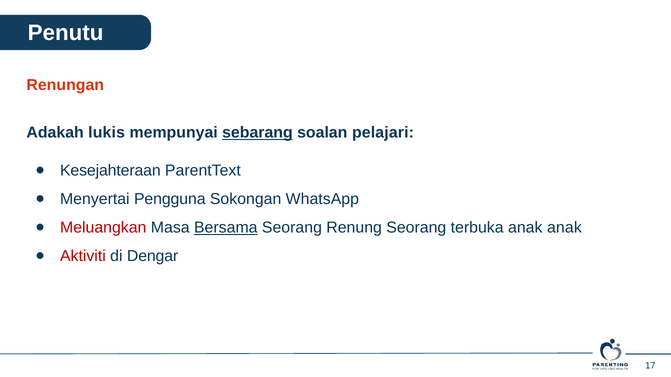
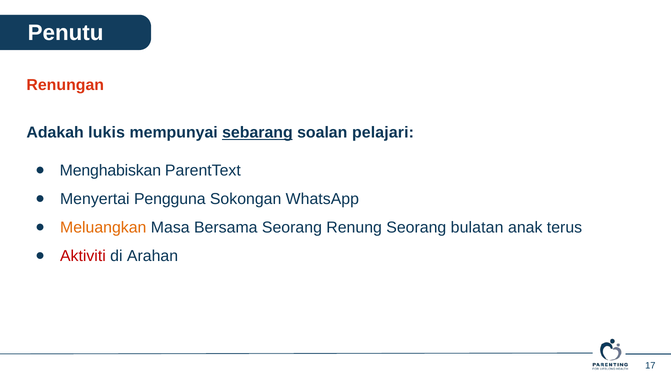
Kesejahteraan: Kesejahteraan -> Menghabiskan (110, 171)
Meluangkan colour: red -> orange (103, 228)
Bersama underline: present -> none (226, 228)
terbuka: terbuka -> bulatan (477, 228)
anak anak: anak -> terus (564, 228)
Dengar: Dengar -> Arahan (153, 256)
